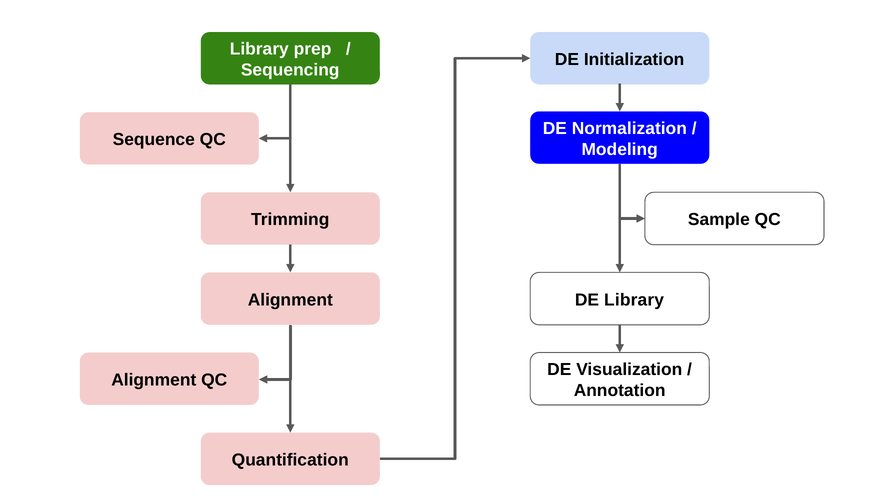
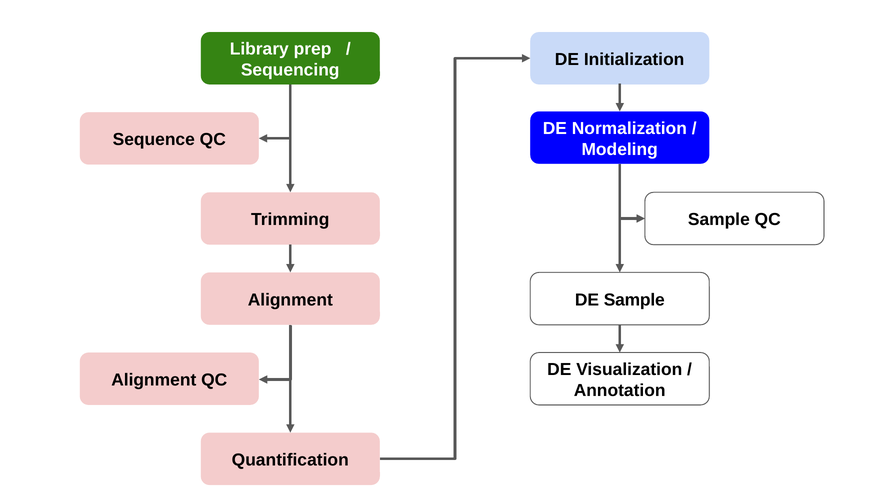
DE Library: Library -> Sample (634, 300)
